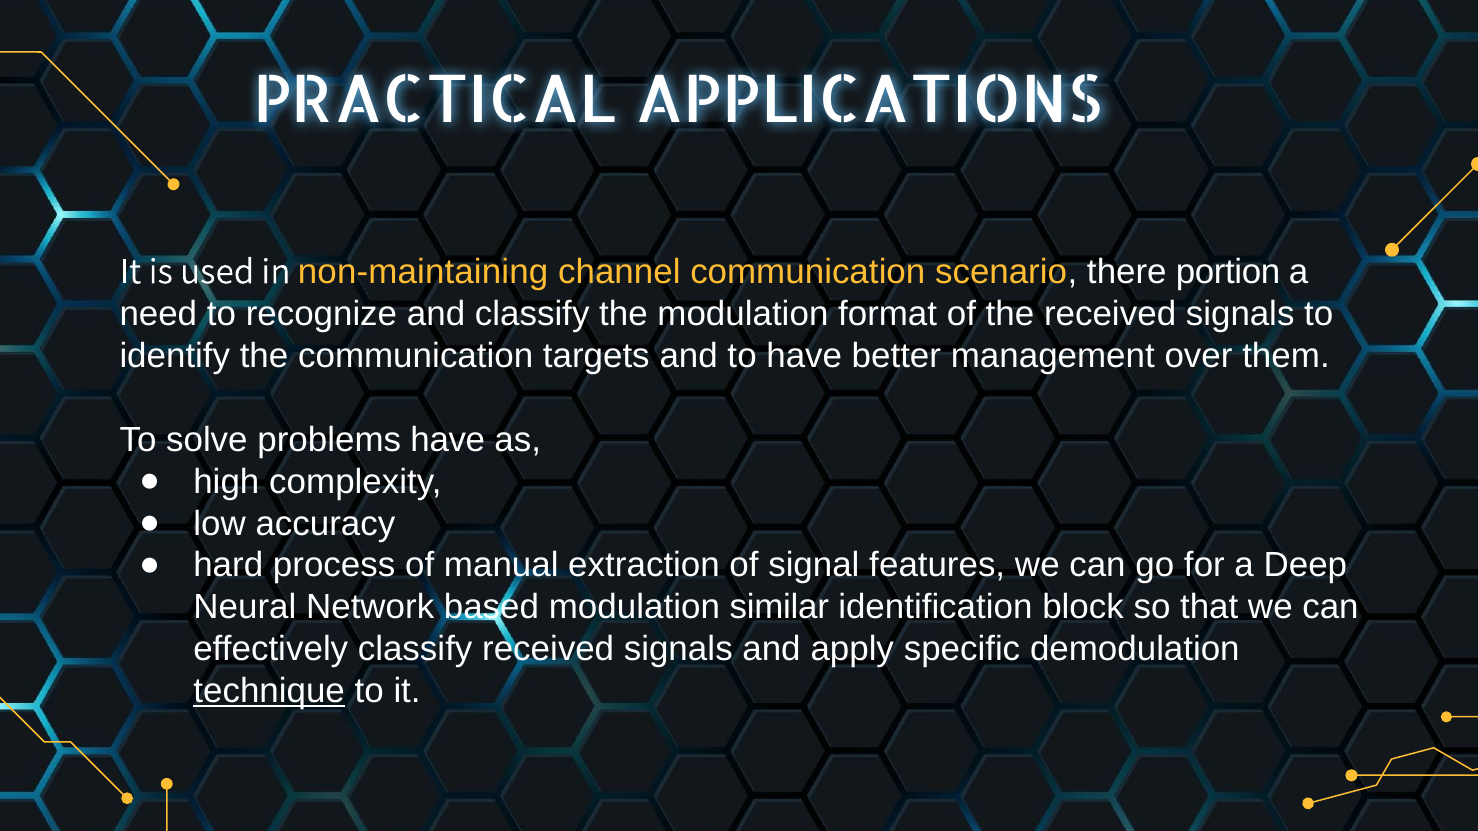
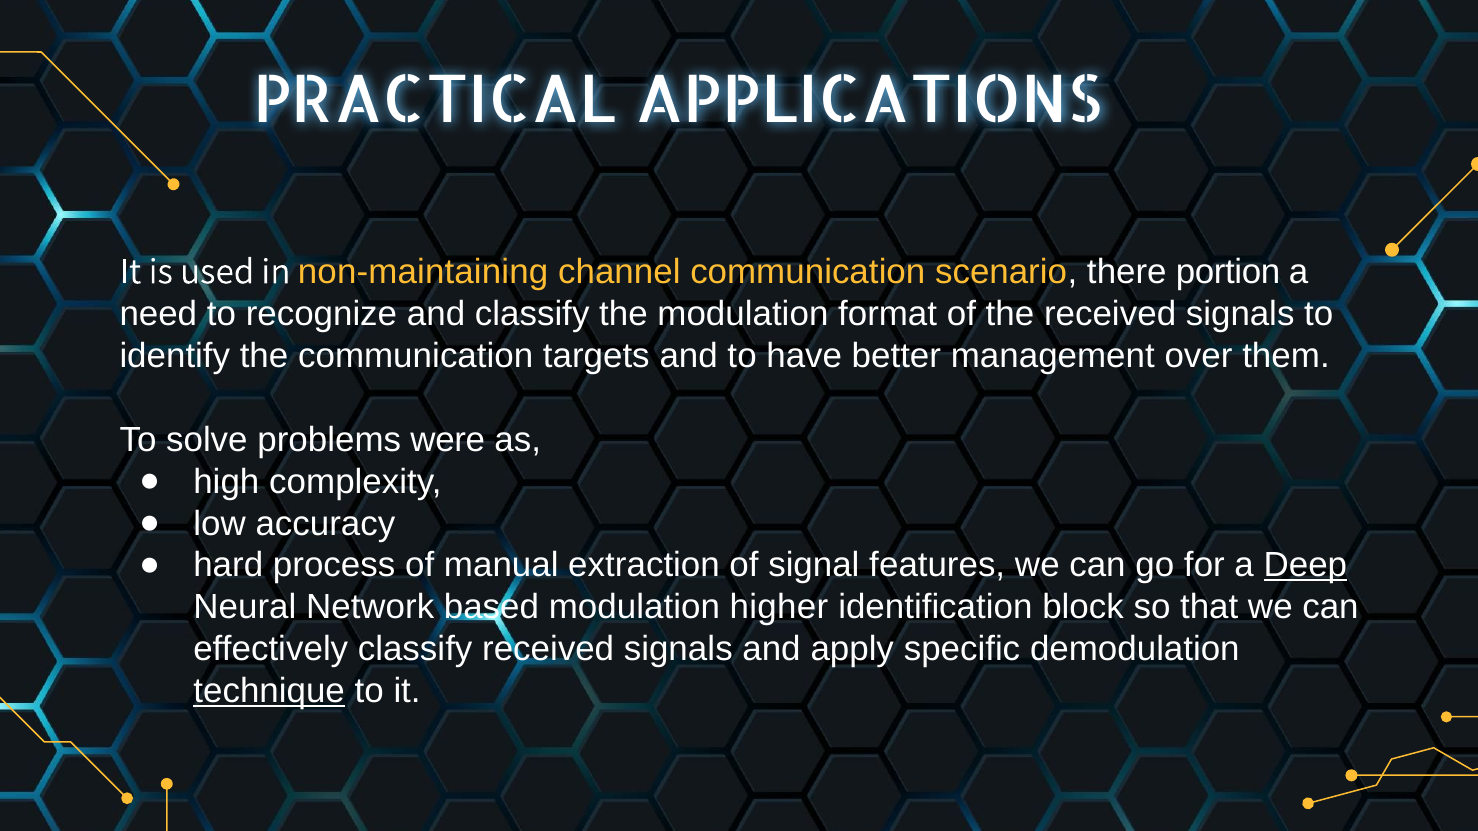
problems have: have -> were (448, 440)
Deep underline: none -> present (1305, 566)
similar: similar -> higher (779, 608)
